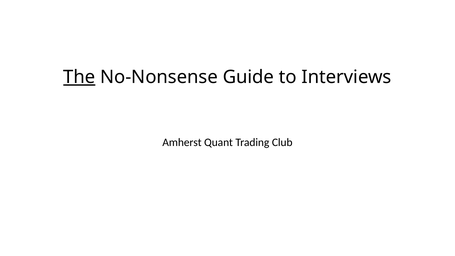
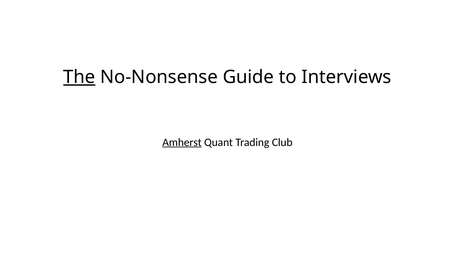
Amherst underline: none -> present (182, 142)
